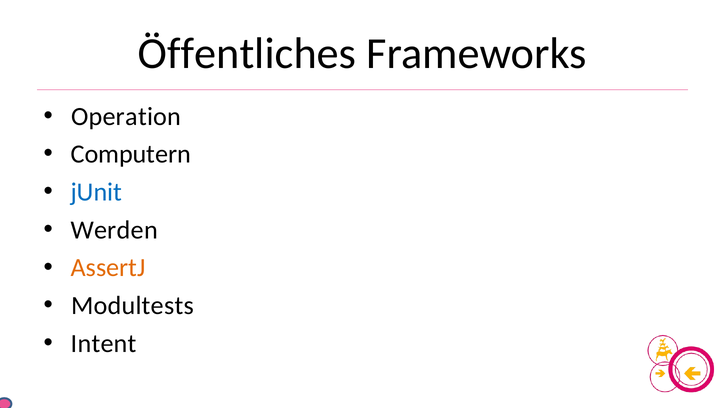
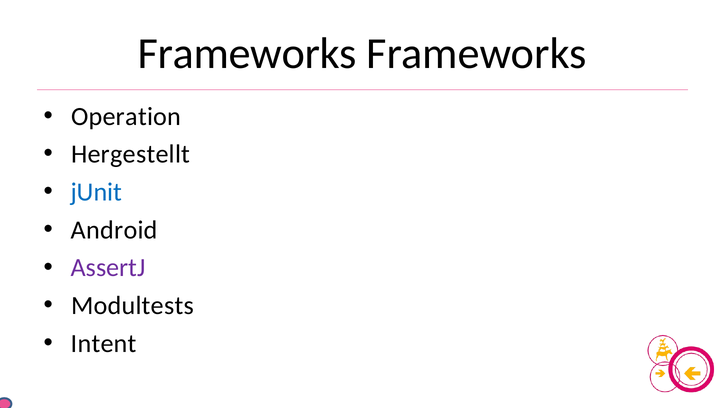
Öffentliches: Öffentliches -> Frameworks (247, 53)
Computern: Computern -> Hergestellt (131, 154)
Werden: Werden -> Android (114, 230)
AssertJ colour: orange -> purple (108, 268)
